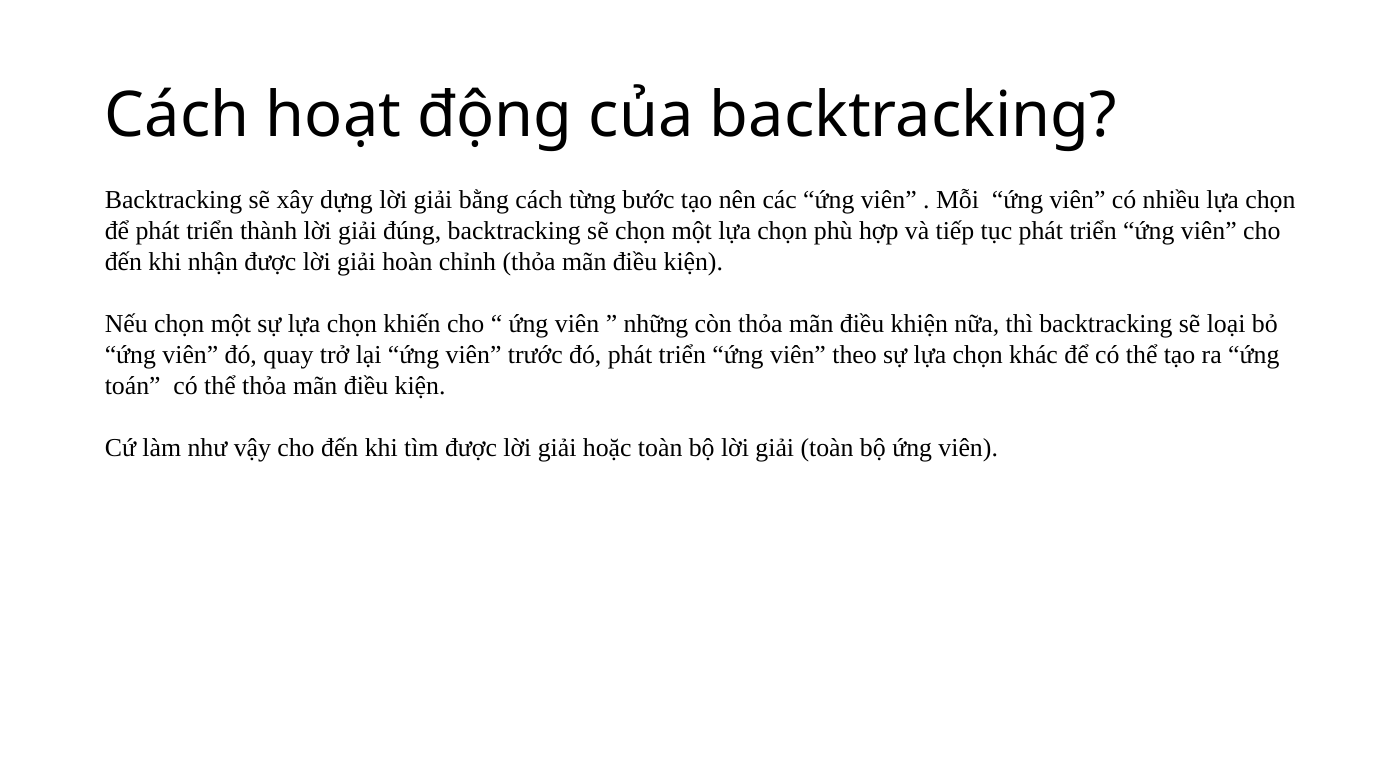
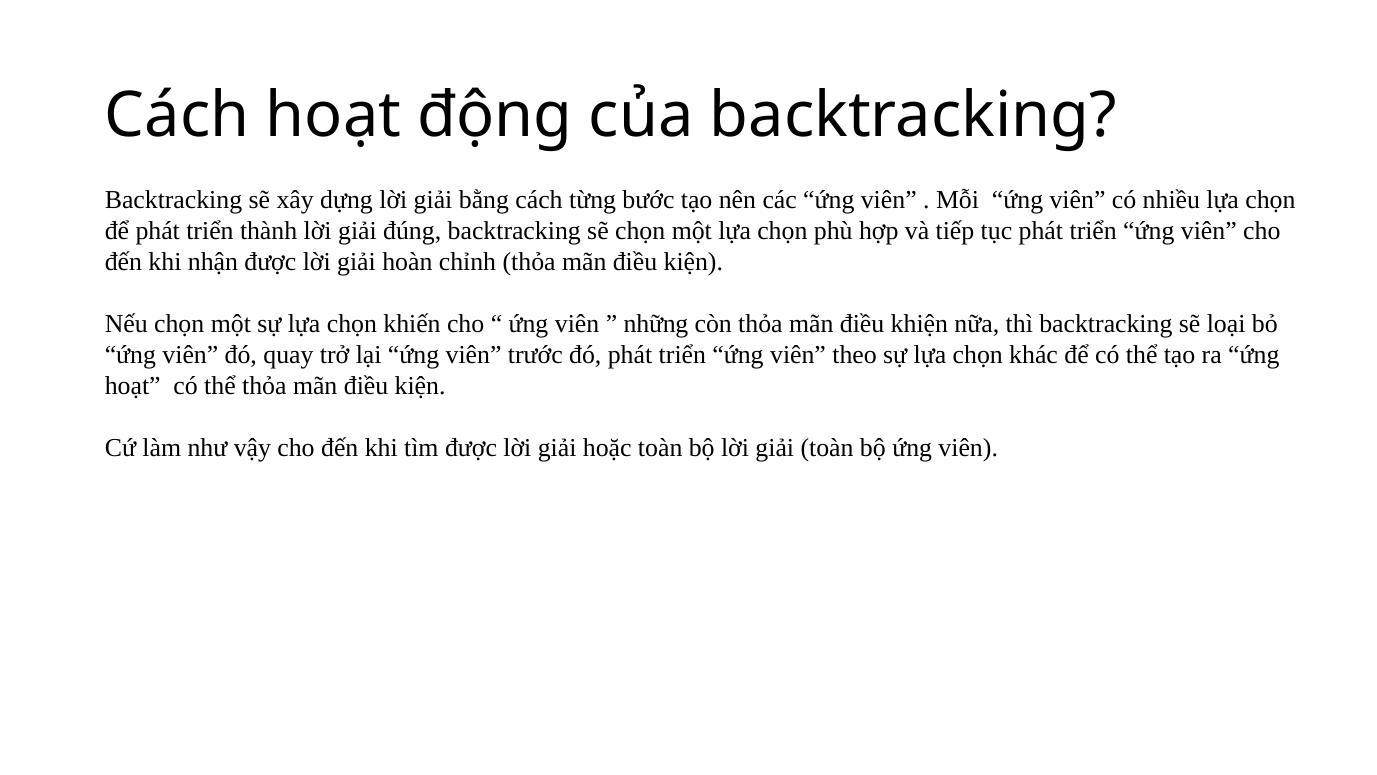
toán: toán -> hoạt (133, 386)
